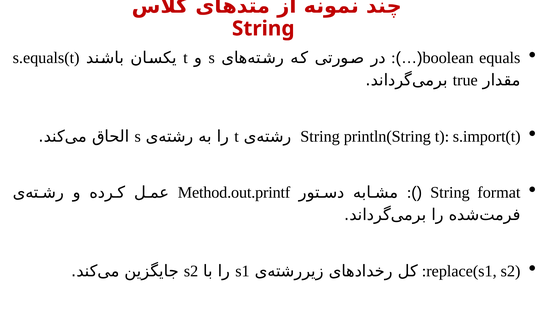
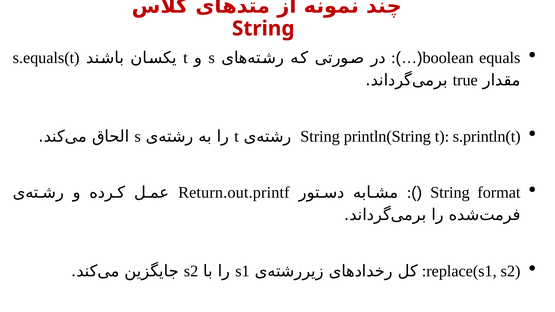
s.import(t: s.import(t -> s.println(t (487, 136)
Method.out.printf: Method.out.printf -> Return.out.printf (234, 193)
